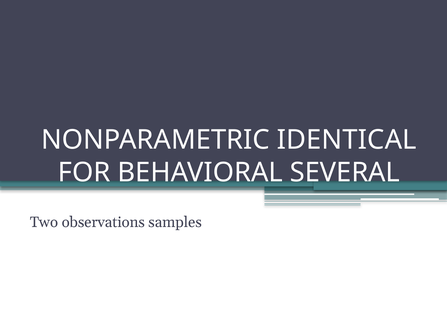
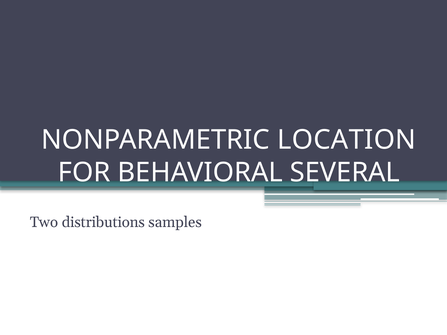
IDENTICAL: IDENTICAL -> LOCATION (347, 140)
observations: observations -> distributions (103, 223)
